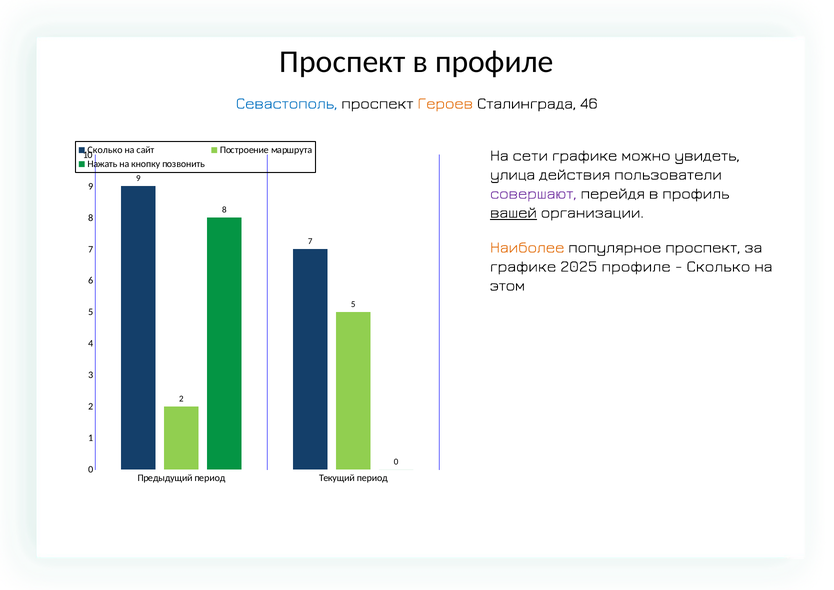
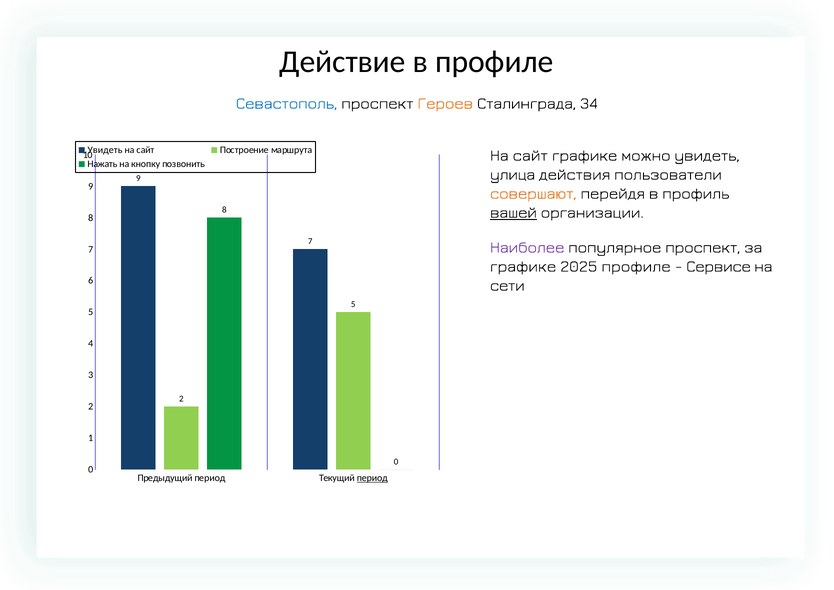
Проспект: Проспект -> Действие (343, 62)
46: 46 -> 34 (589, 103)
Сколько: Сколько -> Увидеть (105, 150)
сети: сети -> сайт (530, 155)
совершают colour: purple -> orange (533, 193)
Наиболее colour: orange -> purple (527, 247)
Сколько: Сколько -> Сервисе (719, 266)
этом: этом -> сети (507, 285)
период underline: none -> present (372, 478)
